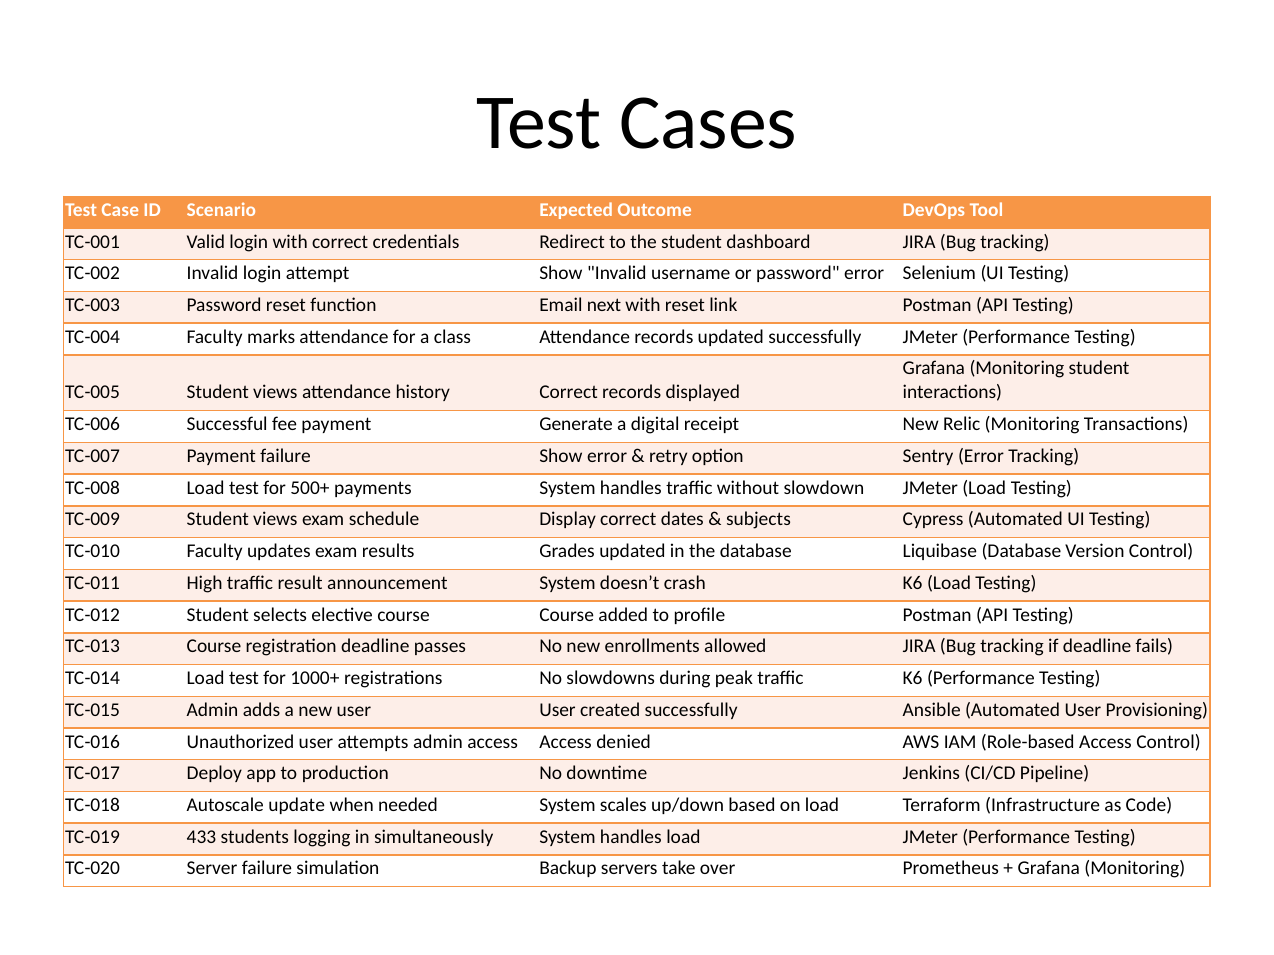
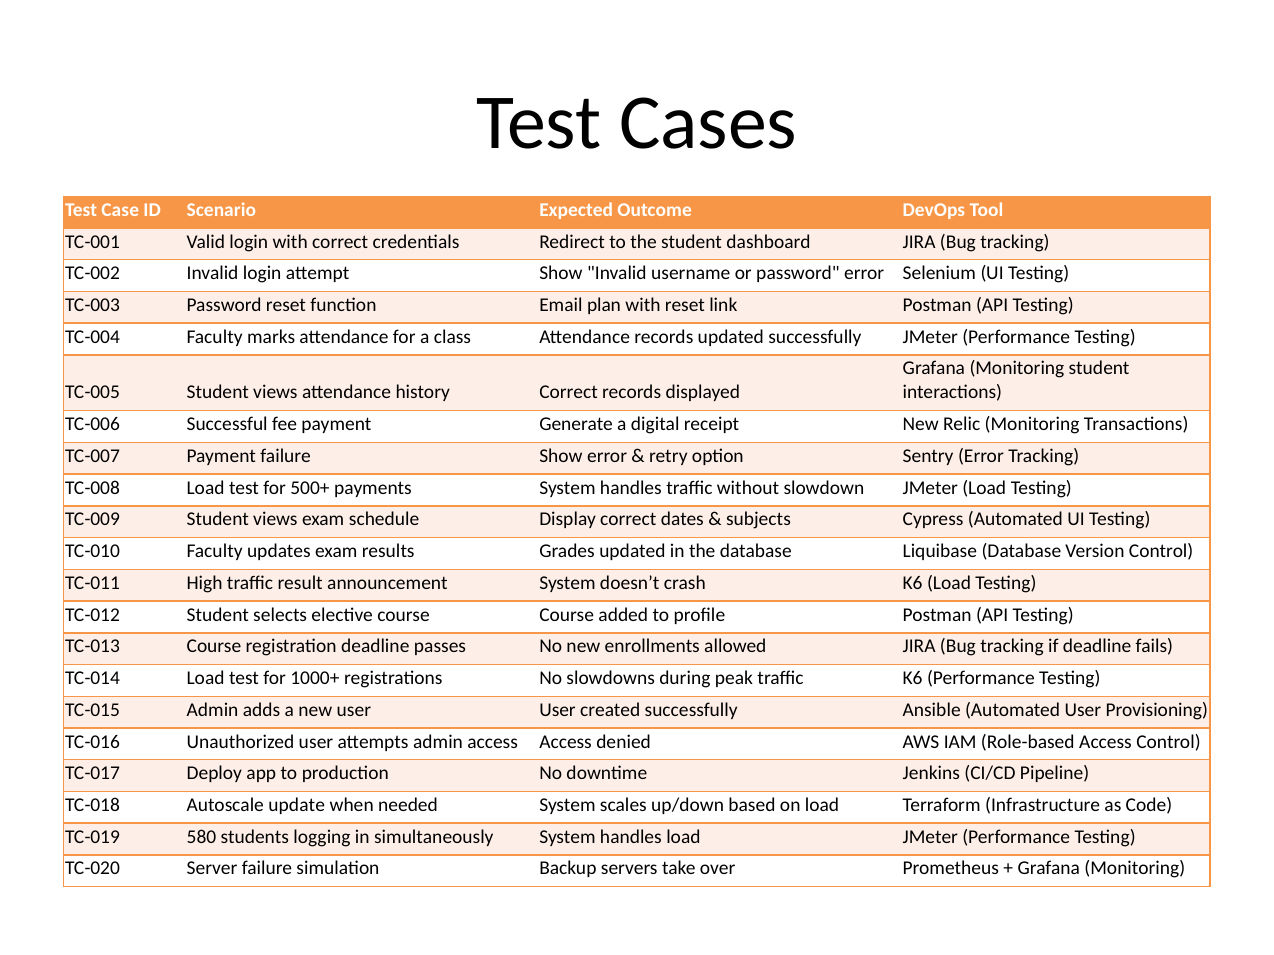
next: next -> plan (604, 305)
433: 433 -> 580 (201, 837)
